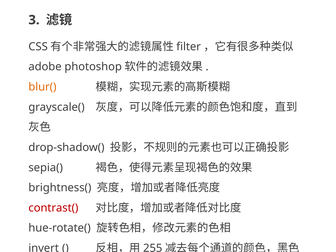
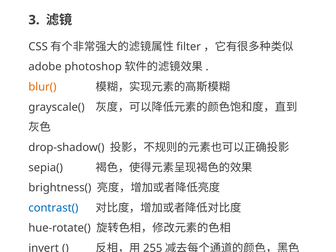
contrast( colour: red -> blue (53, 208)
